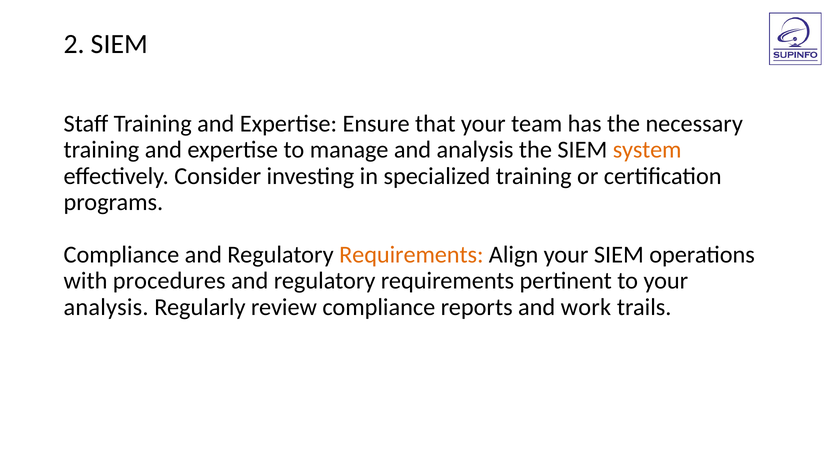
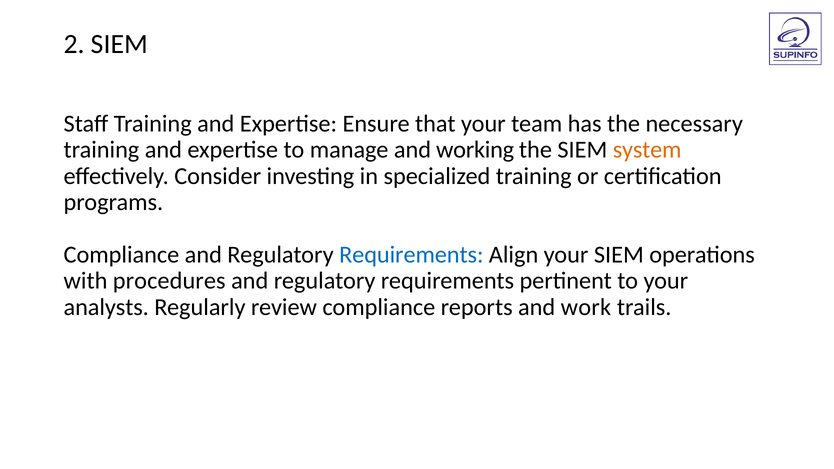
and analysis: analysis -> working (475, 150)
Requirements colour: orange -> blue (411, 255)
analysis: analysis -> analysts (106, 307)
